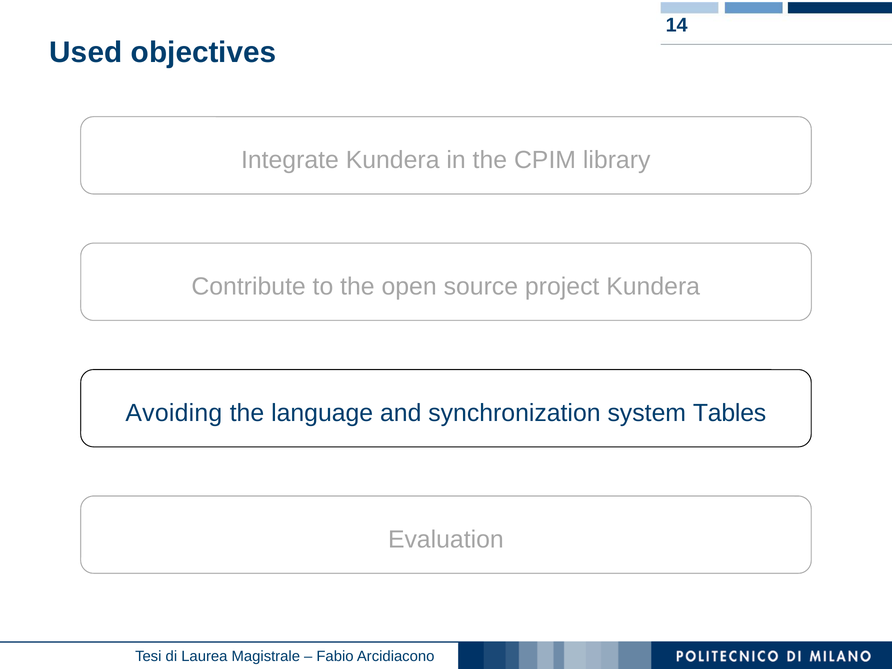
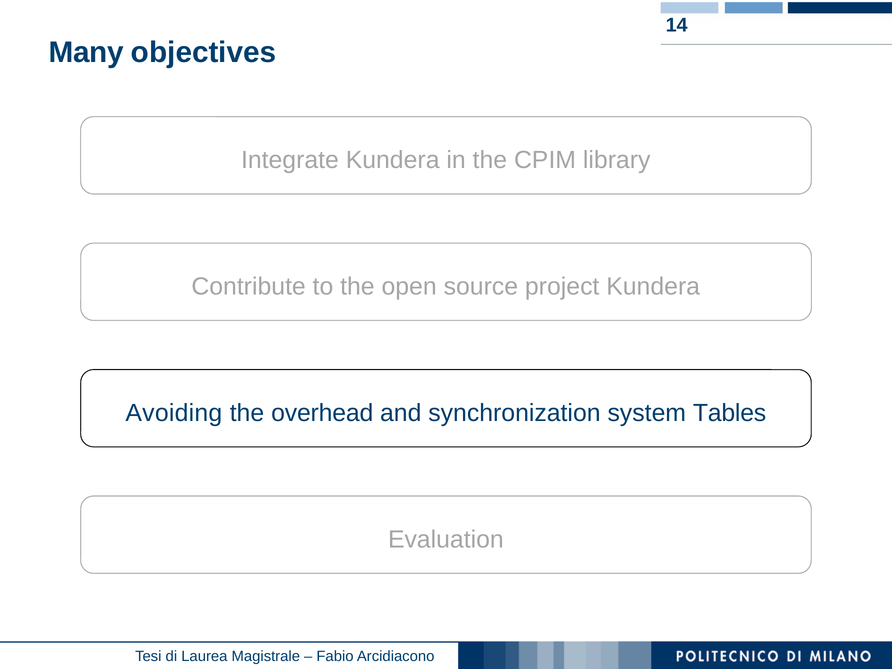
Used: Used -> Many (86, 52)
language: language -> overhead (322, 413)
